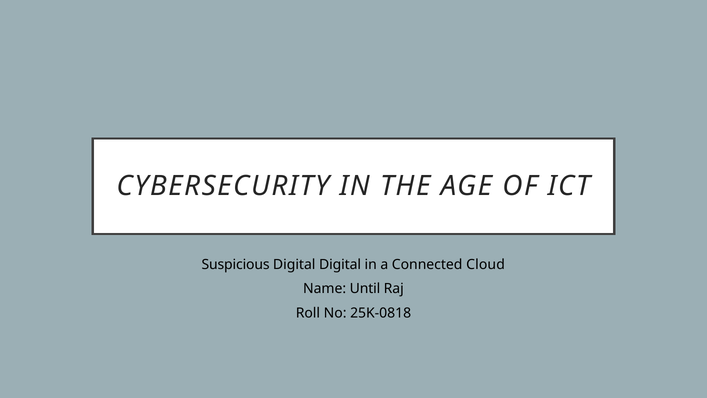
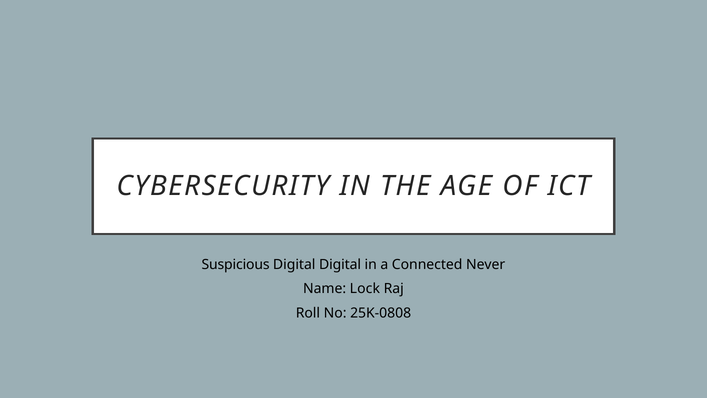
Cloud: Cloud -> Never (486, 264)
Until: Until -> Lock (365, 289)
25K-0818: 25K-0818 -> 25K-0808 (381, 313)
